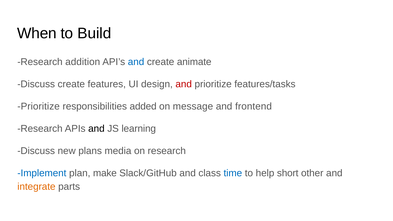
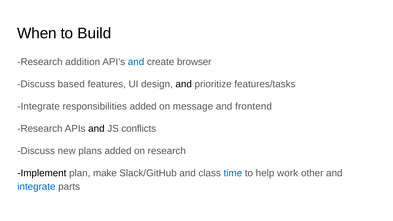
animate: animate -> browser (194, 62)
Discuss create: create -> based (71, 84)
and colour: red -> black (184, 84)
Prioritize: Prioritize -> Integrate (39, 106)
learning: learning -> conflicts (139, 129)
plans media: media -> added (118, 151)
Implement colour: blue -> black (42, 173)
short: short -> work (288, 173)
integrate colour: orange -> blue (36, 187)
